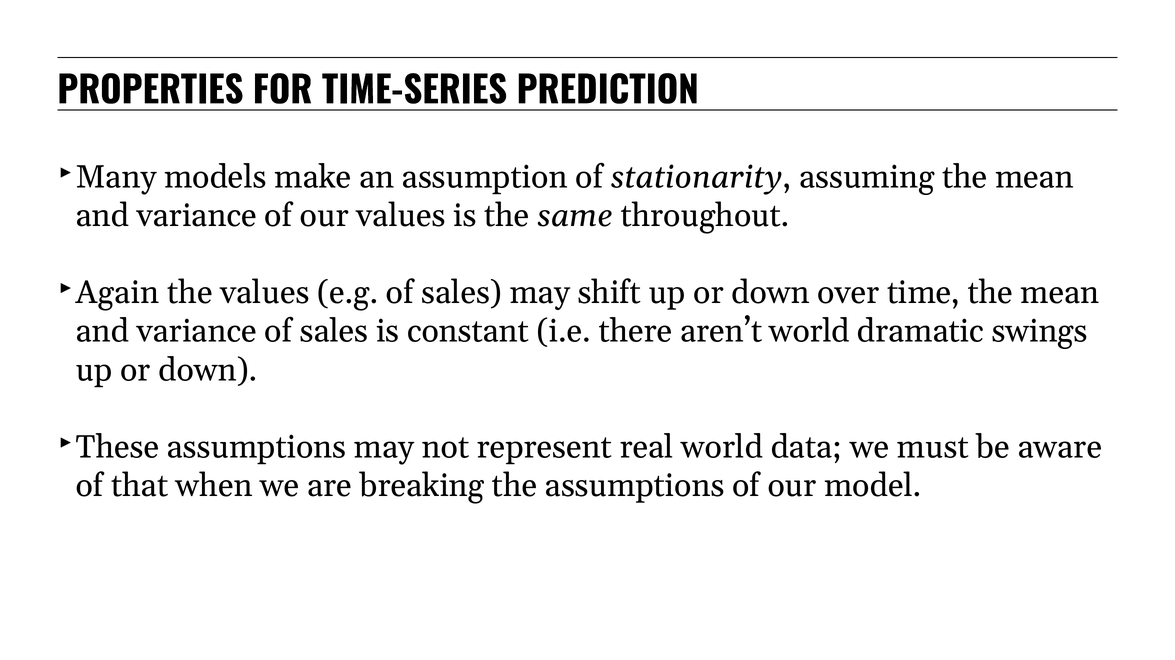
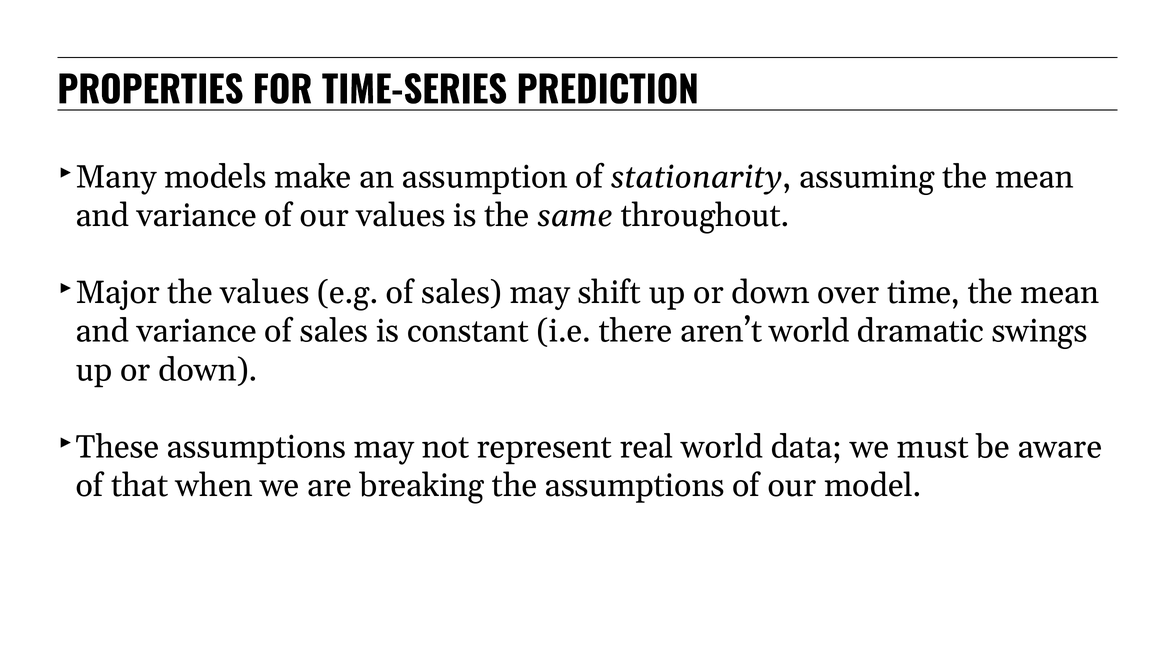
Again: Again -> Major (118, 293)
